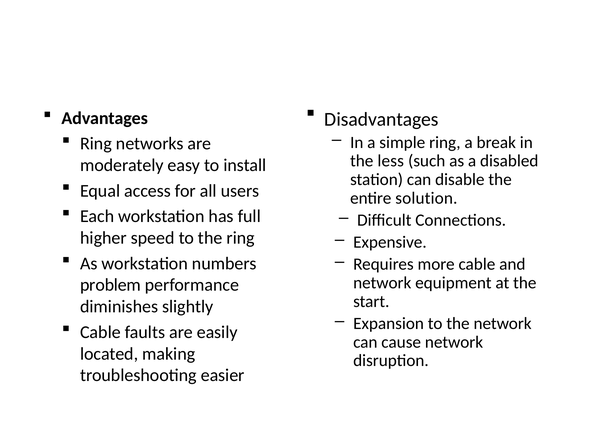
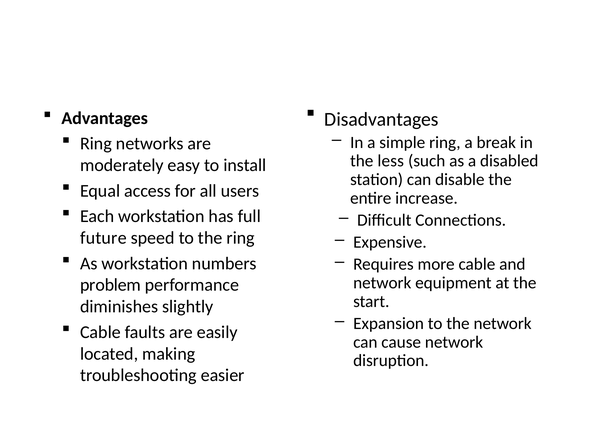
solution: solution -> increase (426, 198)
higher: higher -> future (103, 238)
